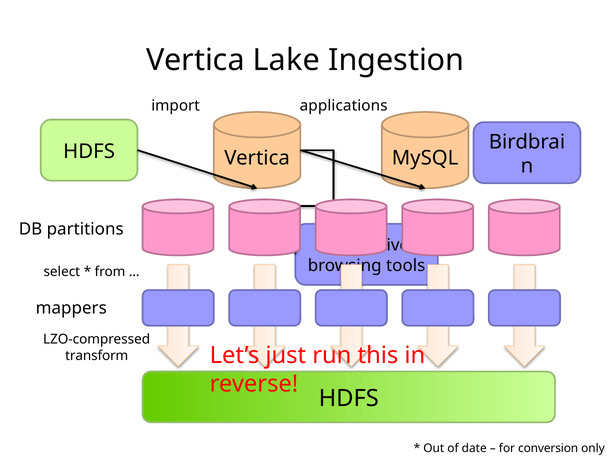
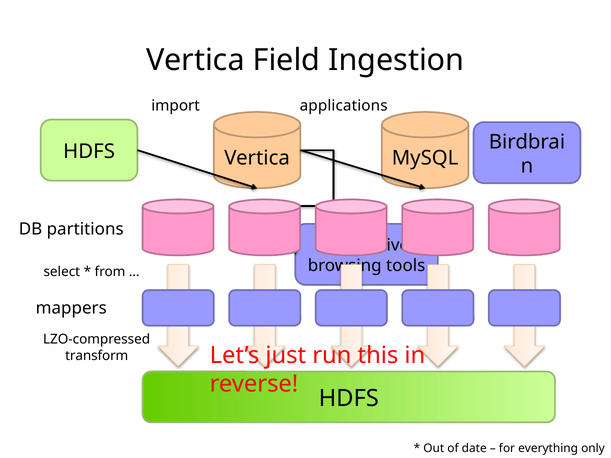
Lake: Lake -> Field (286, 60)
conversion: conversion -> everything (548, 449)
